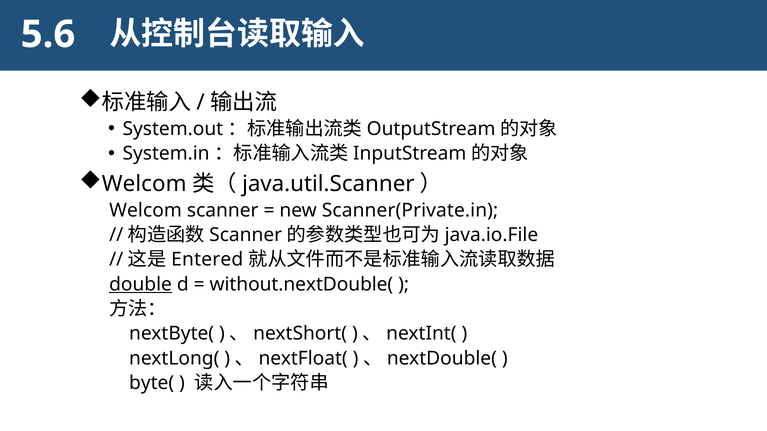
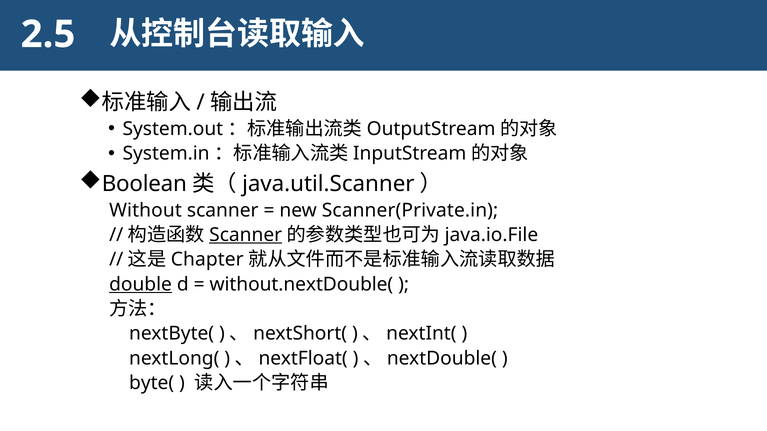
5.6: 5.6 -> 2.5 (48, 34)
Welcom: Welcom -> Boolean (144, 184)
Welcom: Welcom -> Without (146, 210)
Scanner underline: none -> present (246, 235)
Entered: Entered -> Chapter (207, 260)
